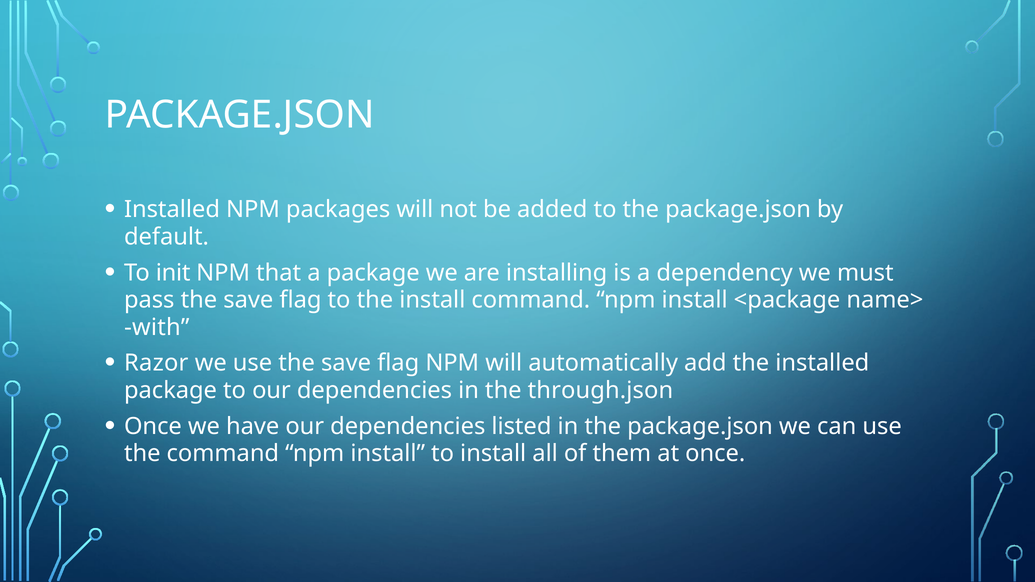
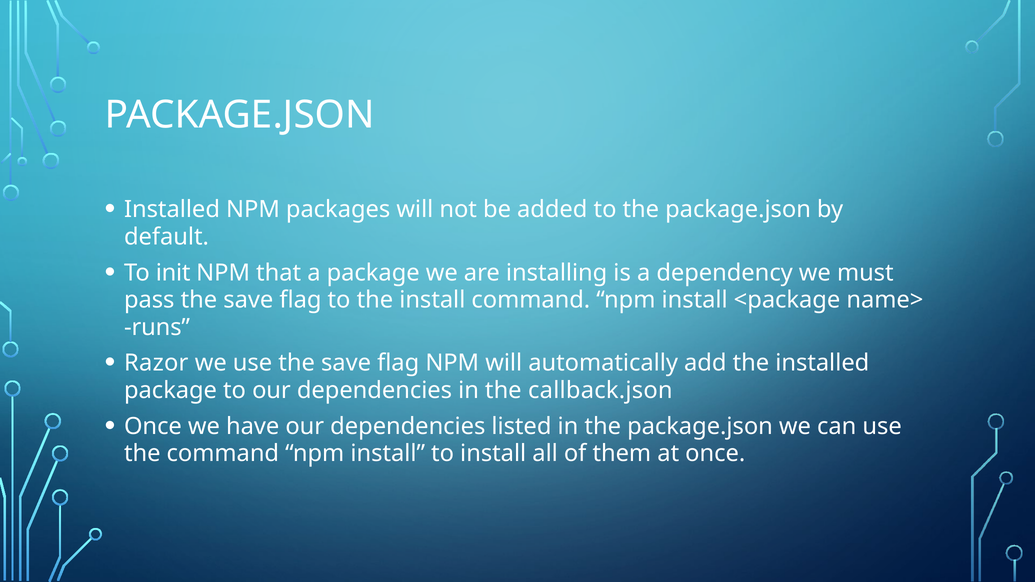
with: with -> runs (157, 327)
through.json: through.json -> callback.json (600, 391)
